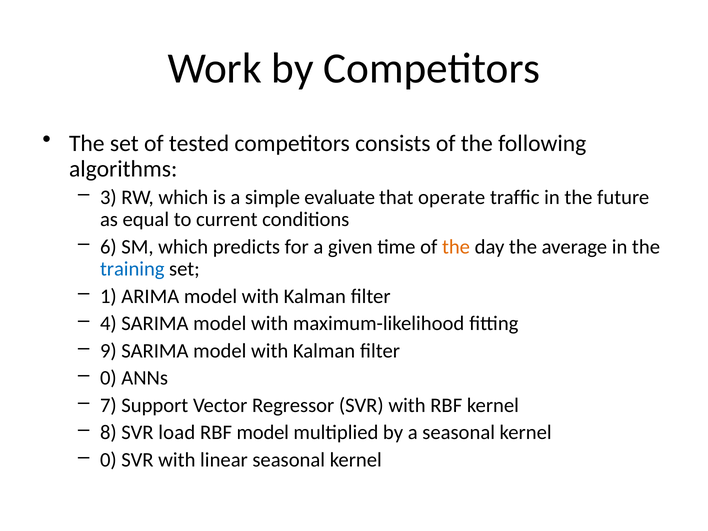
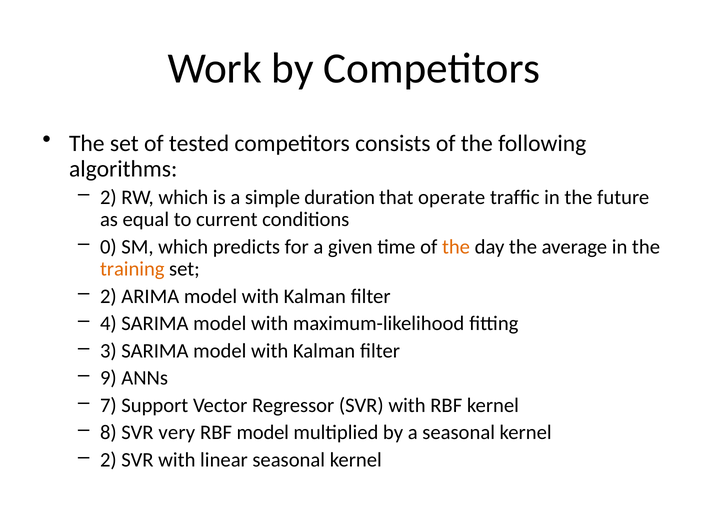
3: 3 -> 2 (108, 197)
evaluate: evaluate -> duration (340, 197)
6: 6 -> 0 (108, 247)
training colour: blue -> orange (132, 269)
1: 1 -> 2 (108, 296)
9: 9 -> 3 (108, 351)
0: 0 -> 9 (108, 378)
load: load -> very (177, 433)
0: 0 -> 2 (108, 460)
